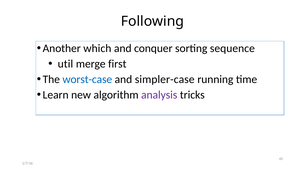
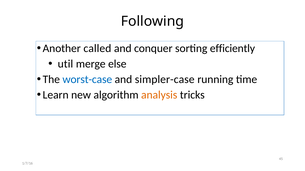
which: which -> called (97, 48)
sequence: sequence -> efficiently (232, 48)
first: first -> else (117, 64)
analysis colour: purple -> orange (159, 95)
